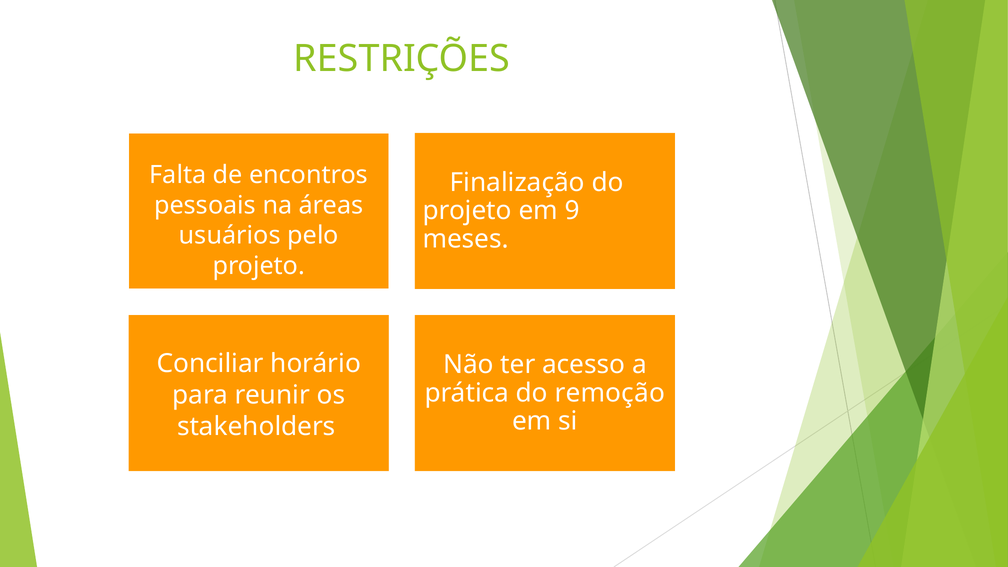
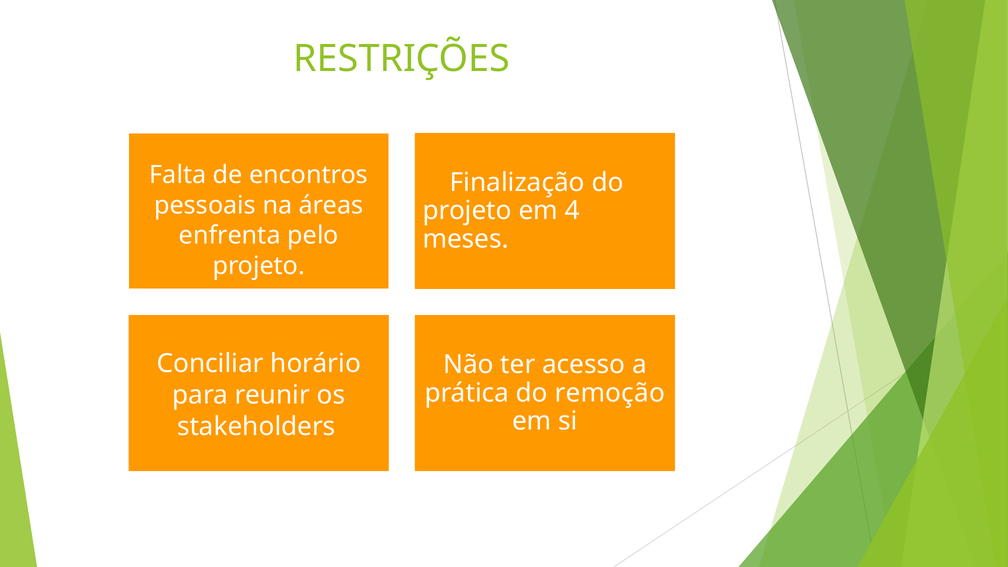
9: 9 -> 4 (572, 211)
usuários: usuários -> enfrenta (230, 236)
